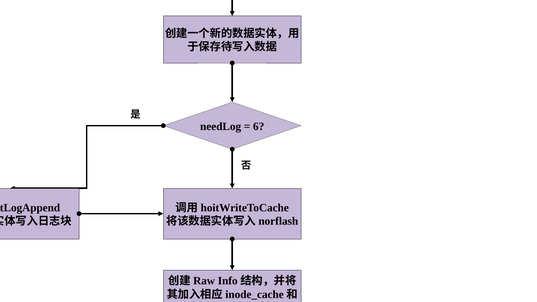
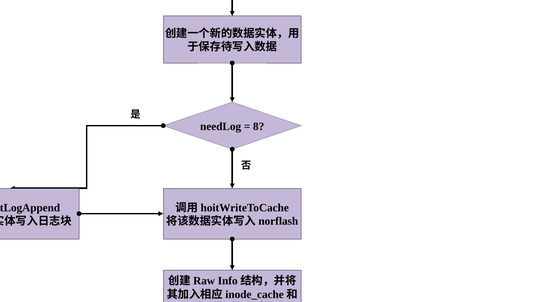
6: 6 -> 8 (259, 126)
